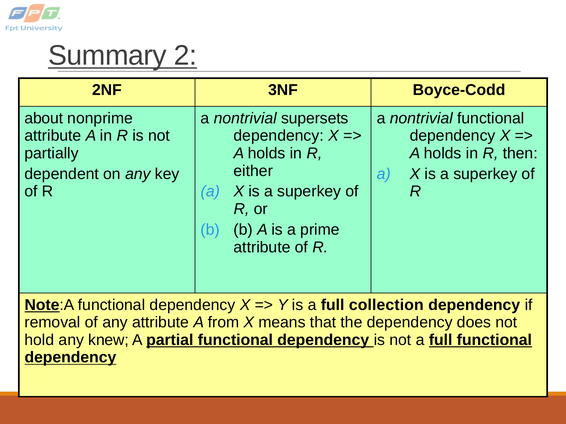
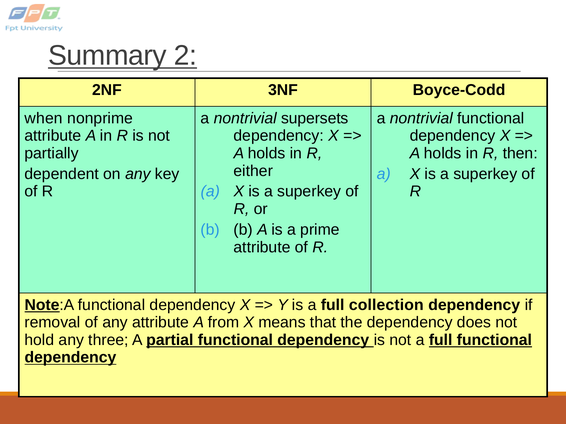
about: about -> when (44, 118)
knew: knew -> three (108, 340)
